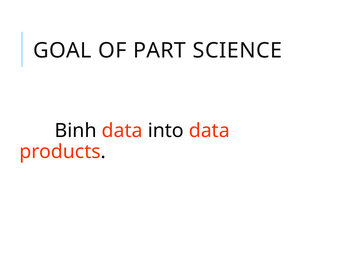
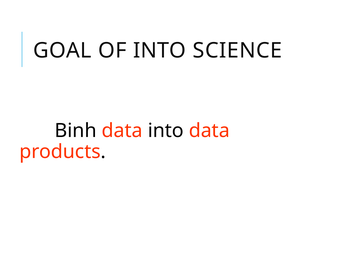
OF PART: PART -> INTO (160, 50)
